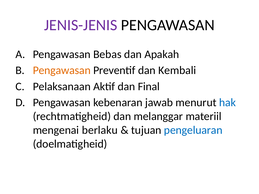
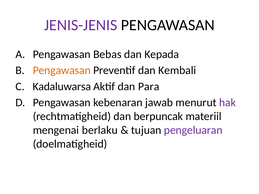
Apakah: Apakah -> Kepada (162, 54)
Pelaksanaan: Pelaksanaan -> Kadaluwarsa (62, 87)
Final: Final -> Para (149, 87)
hak colour: blue -> purple (228, 103)
melanggar: melanggar -> berpuncak (158, 117)
pengeluaran colour: blue -> purple (193, 130)
